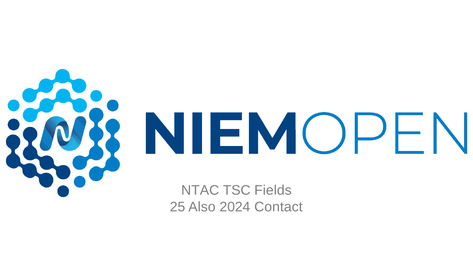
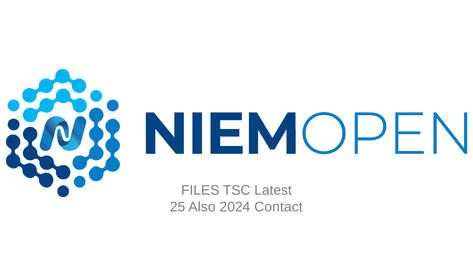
NTAC: NTAC -> FILES (200, 190)
Fields: Fields -> Latest (273, 190)
